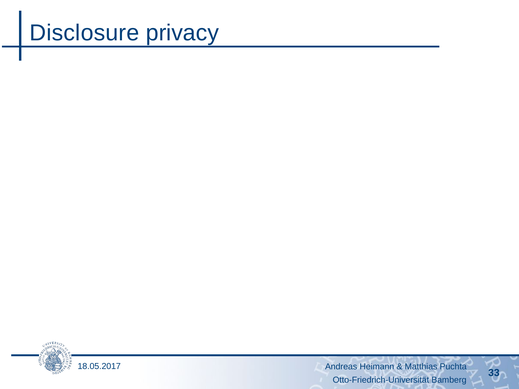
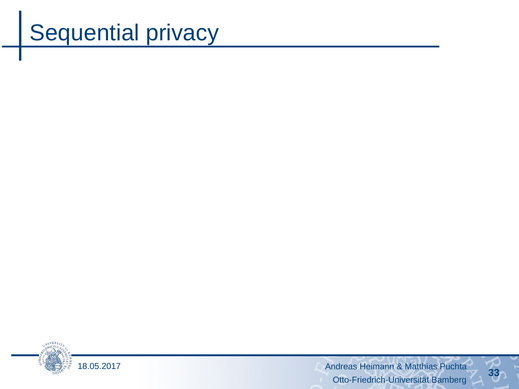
Disclosure: Disclosure -> Sequential (84, 33)
